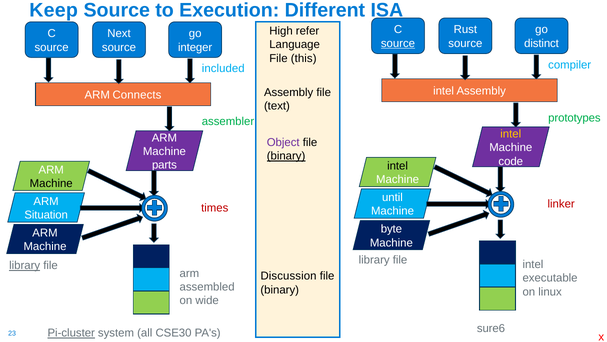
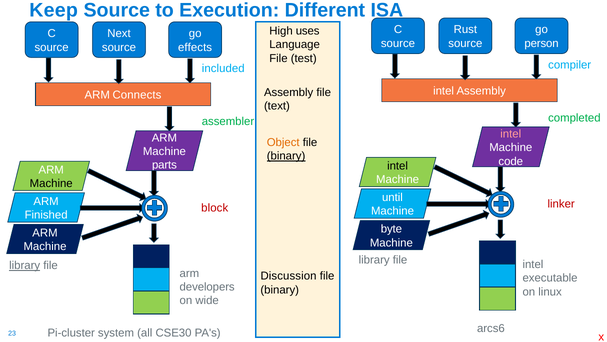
refer: refer -> uses (308, 31)
source underline: present -> none (398, 43)
distinct: distinct -> person (542, 43)
integer: integer -> effects (195, 47)
this: this -> test (304, 58)
prototypes: prototypes -> completed (574, 118)
intel colour: yellow -> pink (511, 134)
Object colour: purple -> orange (283, 142)
times: times -> block (215, 208)
Situation: Situation -> Finished (46, 215)
assembled: assembled -> developers (207, 286)
Pi-cluster underline: present -> none (71, 333)
sure6: sure6 -> arcs6 (491, 328)
